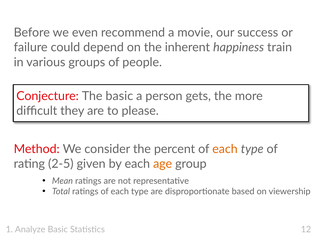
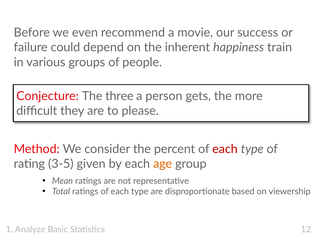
The basic: basic -> three (119, 96)
each colour: orange -> red (225, 149)
2-5: 2-5 -> 3-5 (61, 164)
